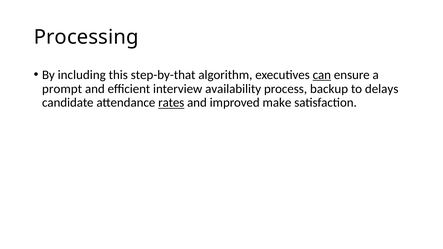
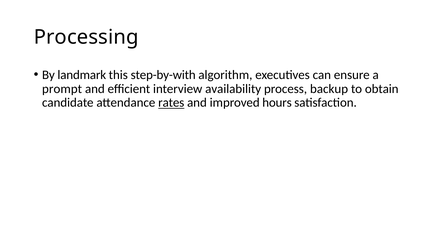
including: including -> landmark (82, 75)
step-by-that: step-by-that -> step-by-with (163, 75)
can underline: present -> none (322, 75)
delays: delays -> obtain (382, 89)
make: make -> hours (277, 103)
